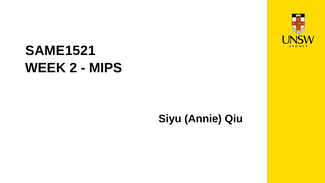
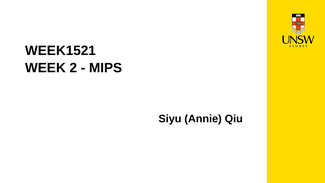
SAME1521: SAME1521 -> WEEK1521 (61, 51)
